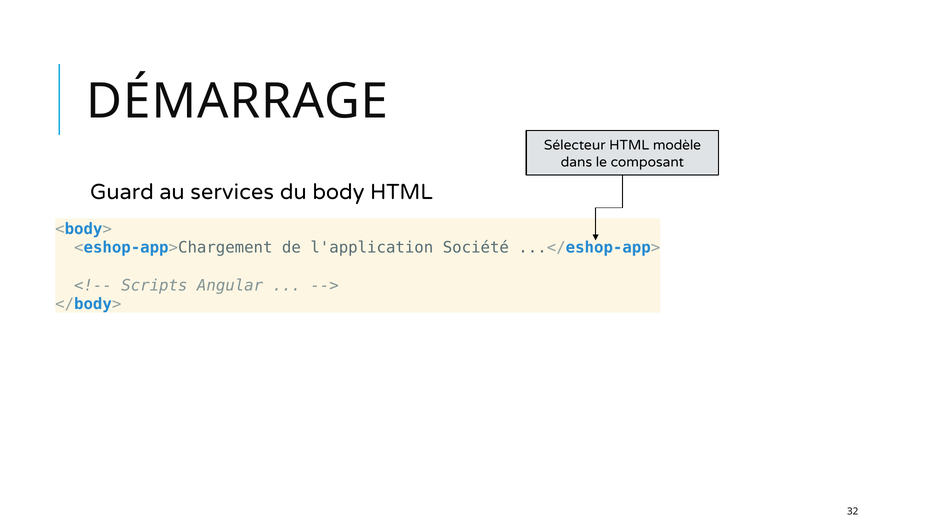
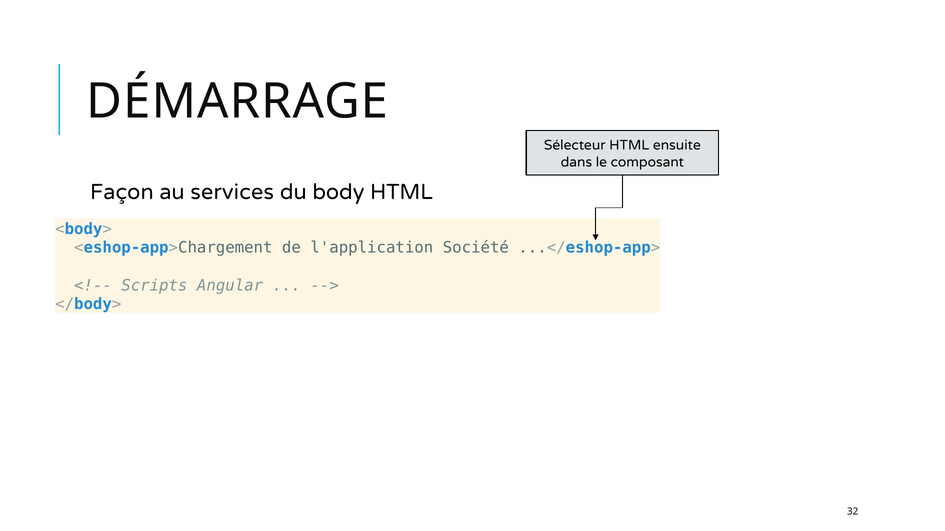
modèle: modèle -> ensuite (677, 146)
Guard: Guard -> Façon (122, 192)
